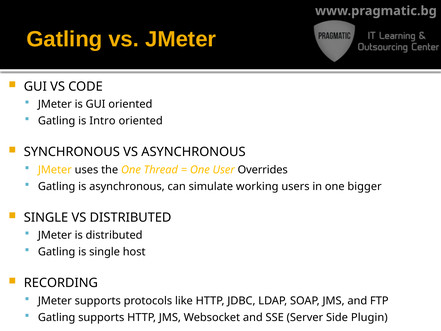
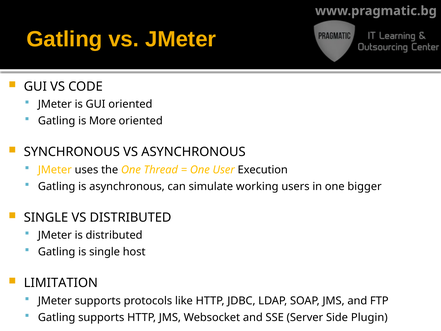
Intro: Intro -> More (103, 121)
Overrides: Overrides -> Execution (263, 170)
RECORDING: RECORDING -> LIMITATION (61, 283)
